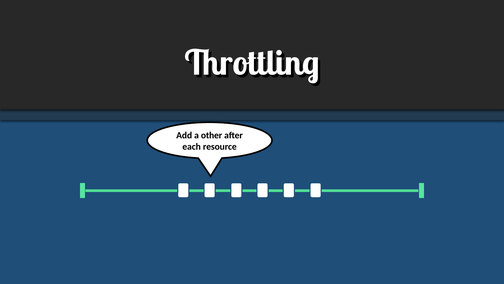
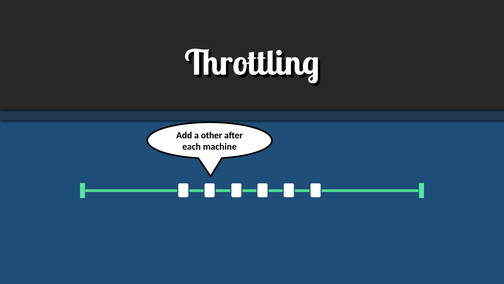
resource: resource -> machine (220, 146)
